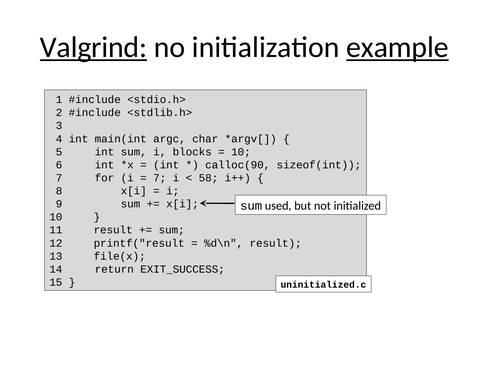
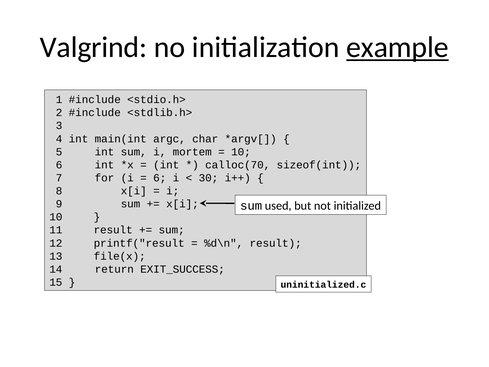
Valgrind underline: present -> none (94, 47)
blocks: blocks -> mortem (192, 152)
calloc(90: calloc(90 -> calloc(70 (238, 165)
7: 7 -> 6 (160, 178)
58: 58 -> 30 (208, 178)
